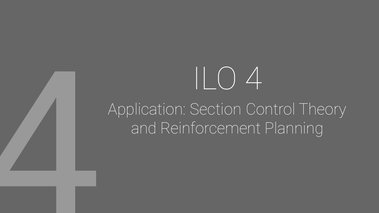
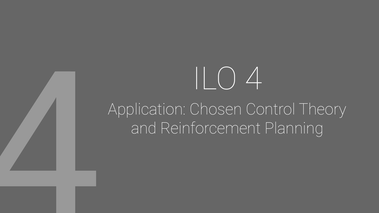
Section: Section -> Chosen (216, 110)
